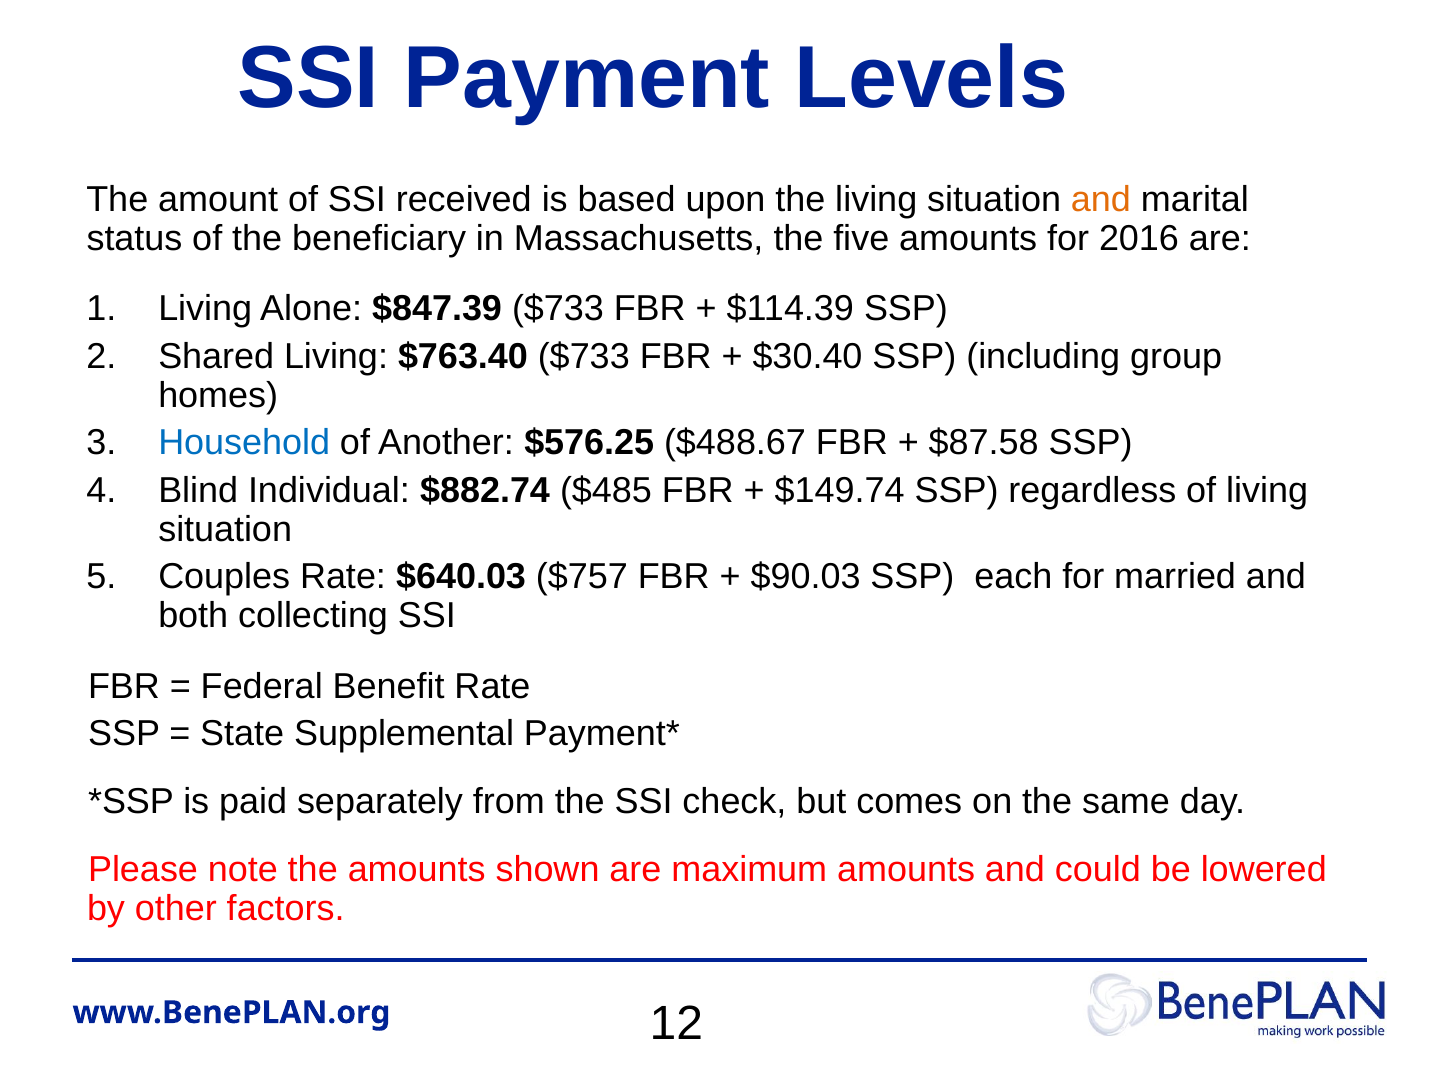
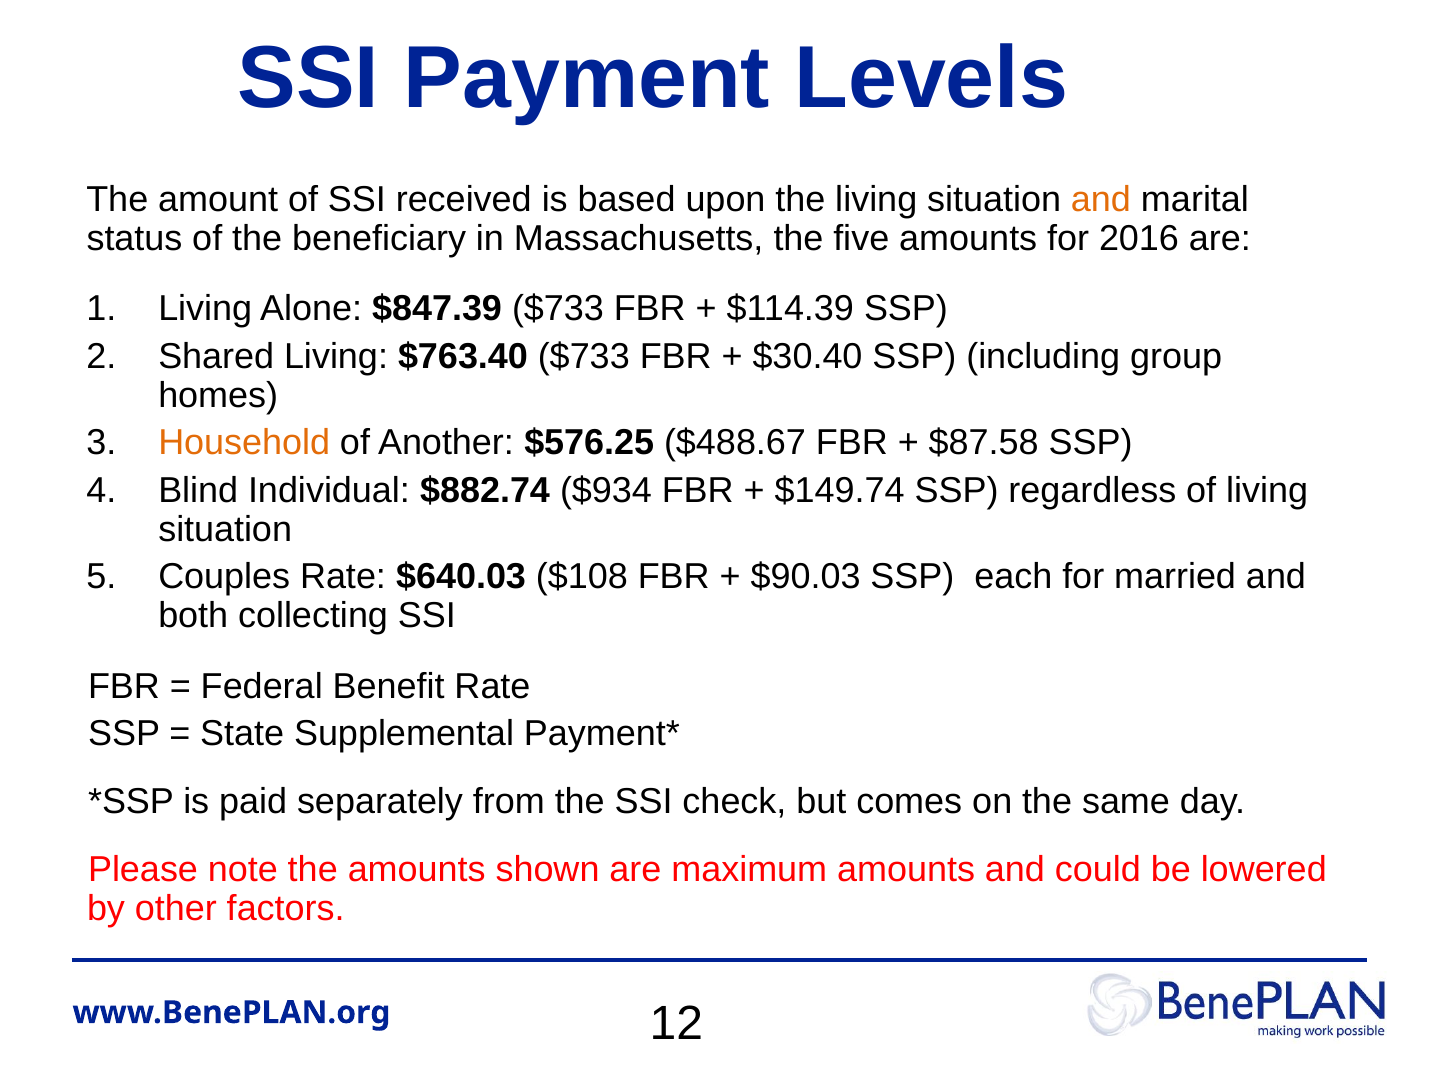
Household colour: blue -> orange (244, 442)
$485: $485 -> $934 (606, 490)
$757: $757 -> $108 (582, 576)
